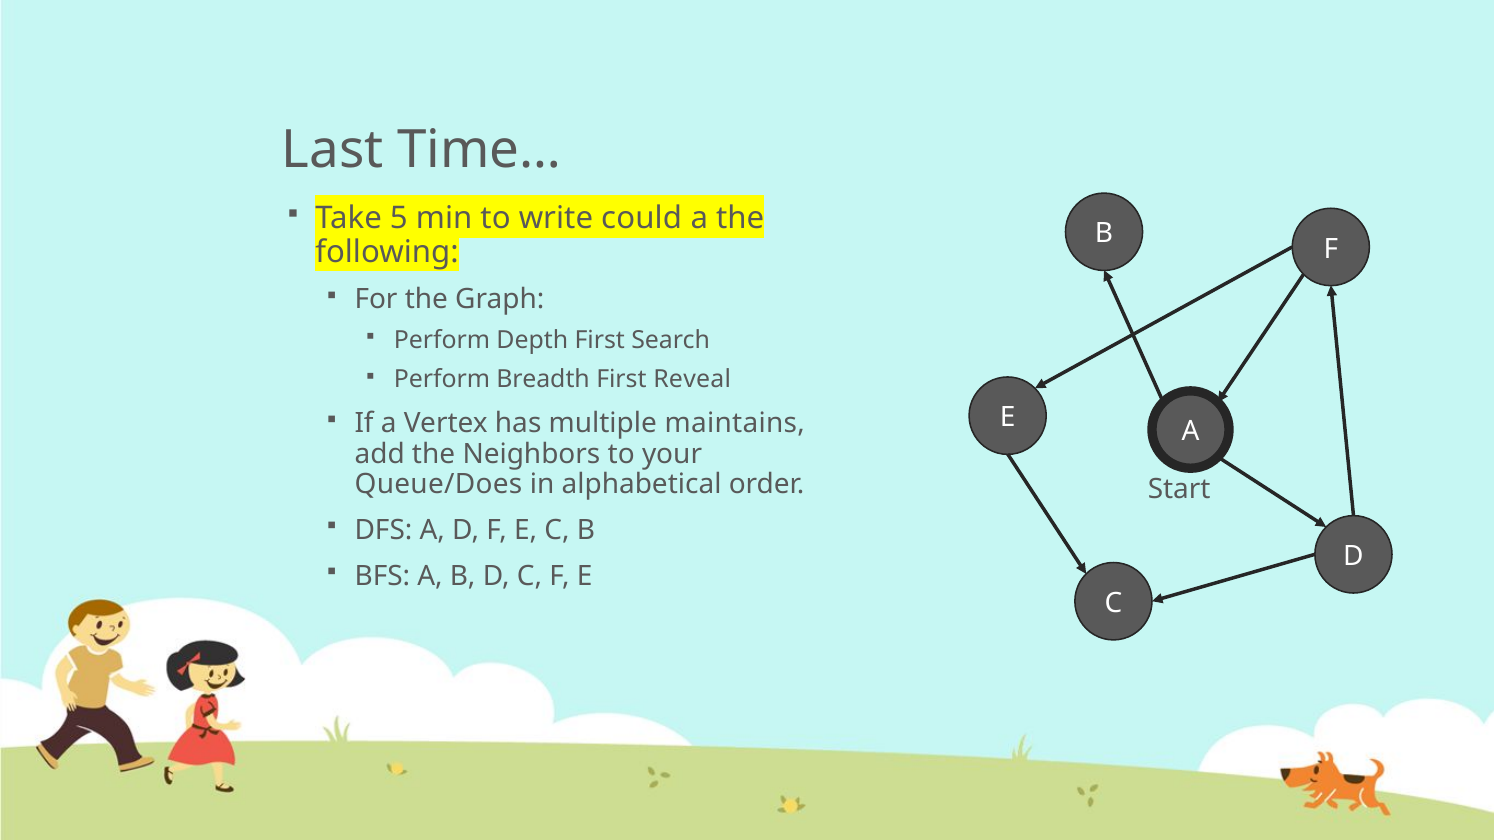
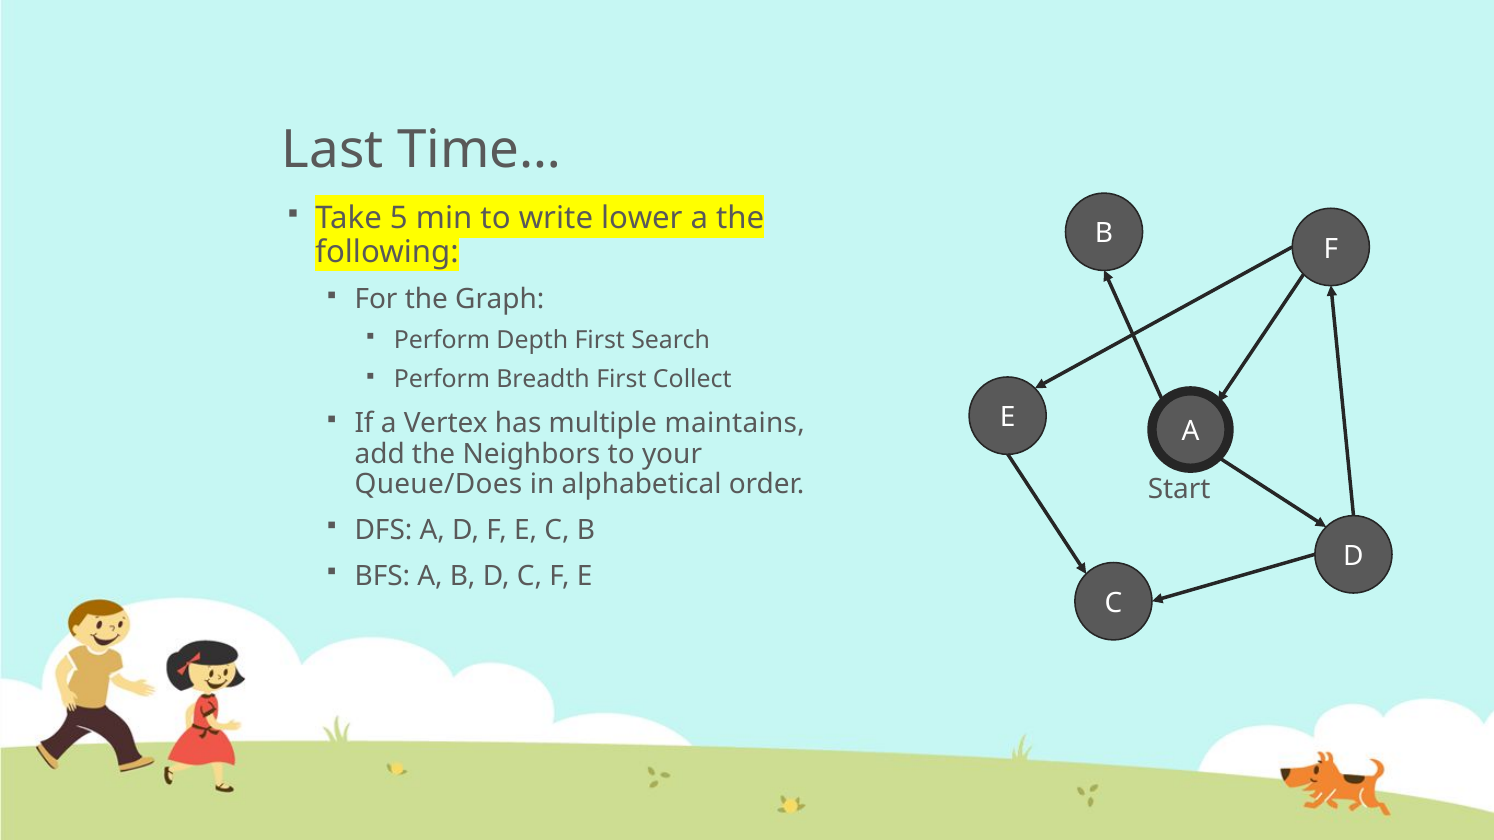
could: could -> lower (642, 218)
Reveal: Reveal -> Collect (692, 380)
